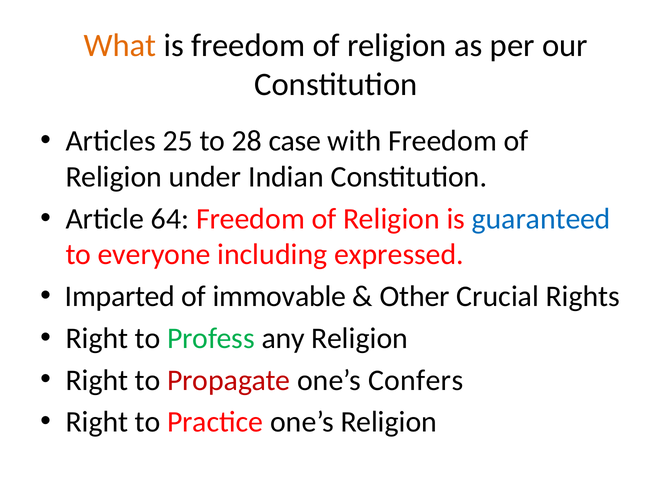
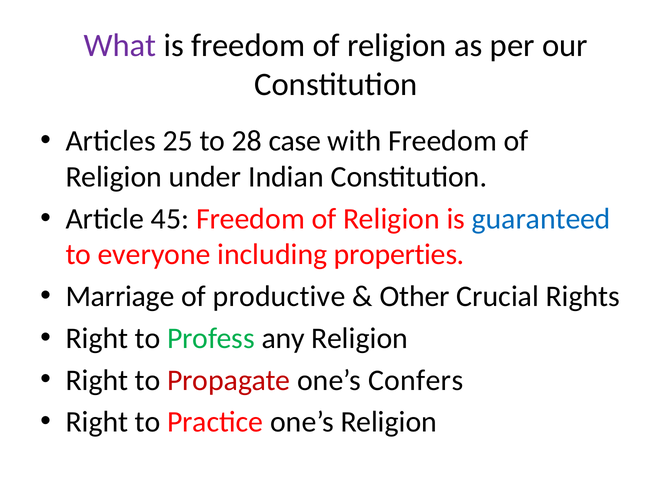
What colour: orange -> purple (120, 45)
64: 64 -> 45 (170, 219)
expressed: expressed -> properties (399, 255)
Imparted: Imparted -> Marriage (120, 296)
immovable: immovable -> productive (279, 296)
